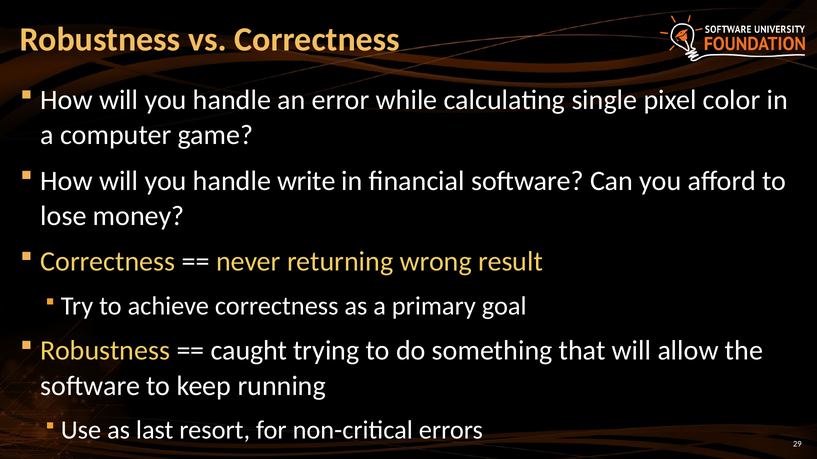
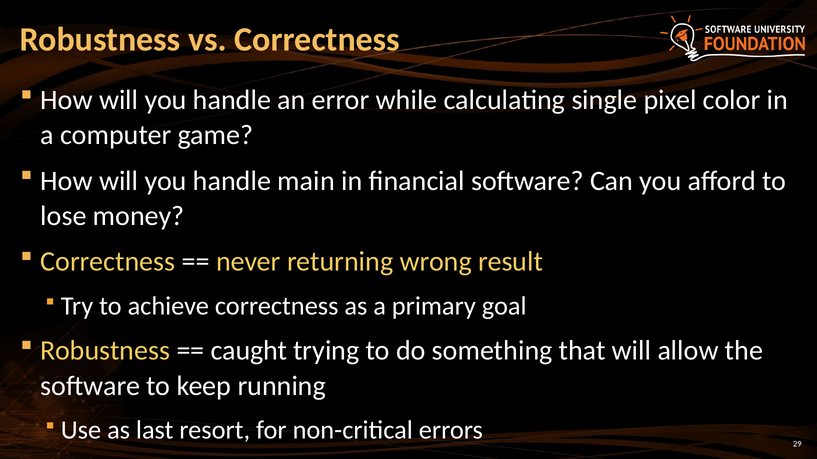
write: write -> main (306, 181)
